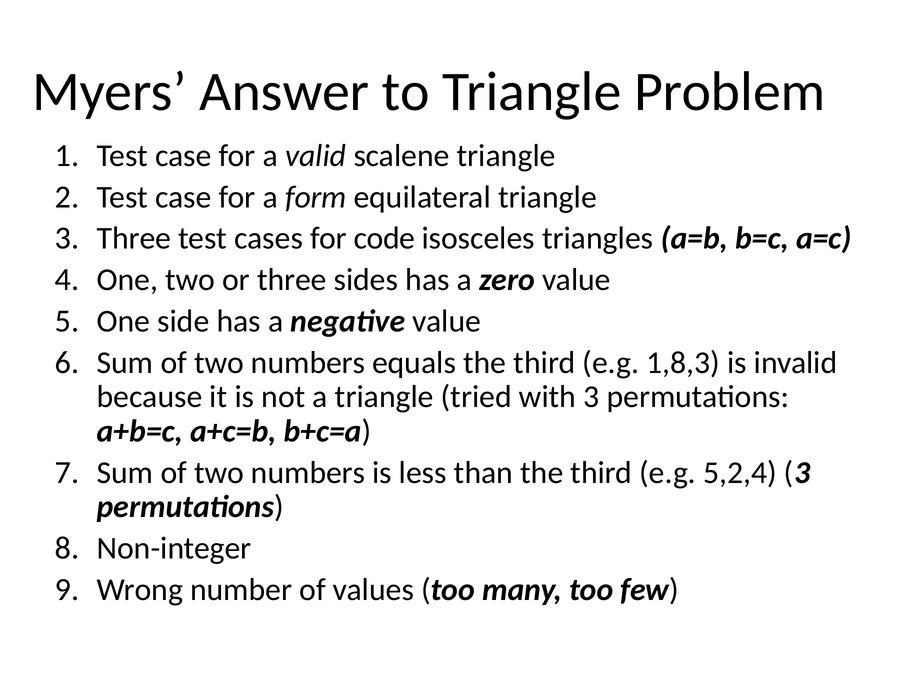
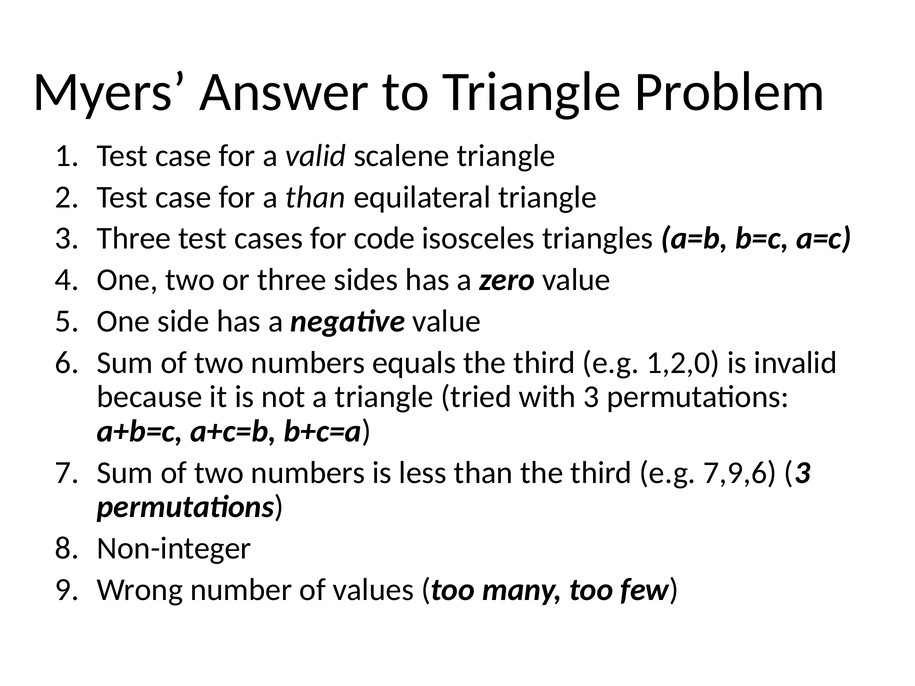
a form: form -> than (315, 197)
1,8,3: 1,8,3 -> 1,2,0 (683, 363)
5,2,4: 5,2,4 -> 7,9,6 (740, 473)
